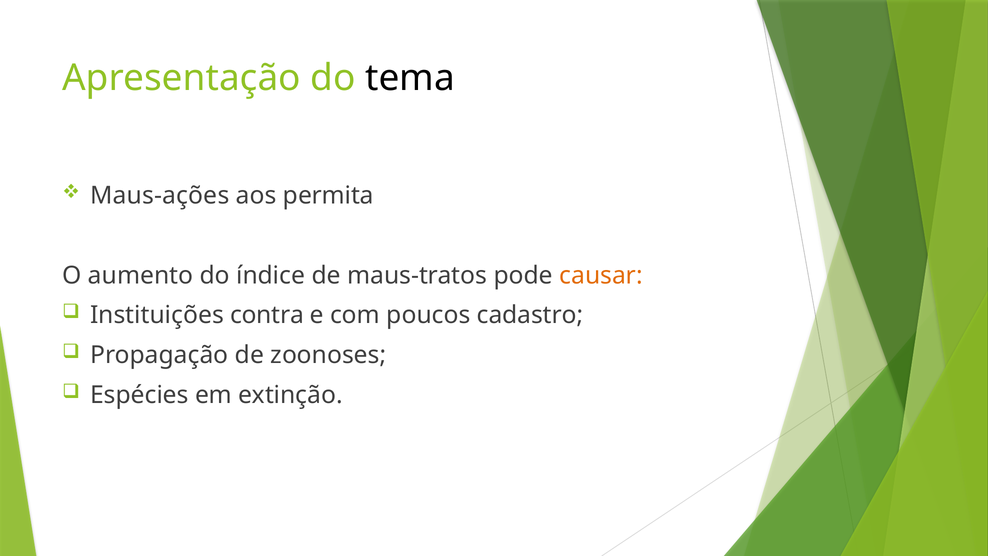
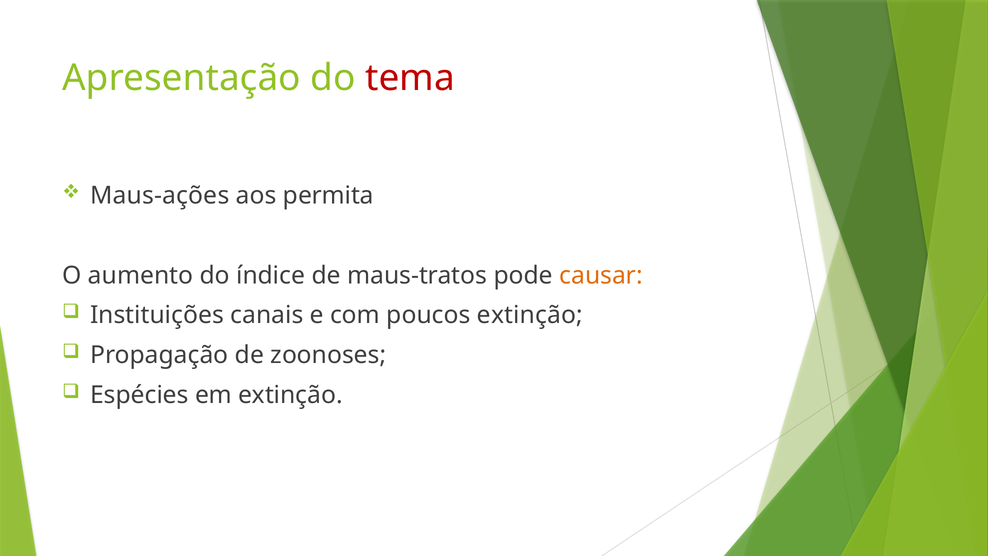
tema colour: black -> red (410, 78)
contra: contra -> canais (267, 315)
poucos cadastro: cadastro -> extinção (530, 315)
